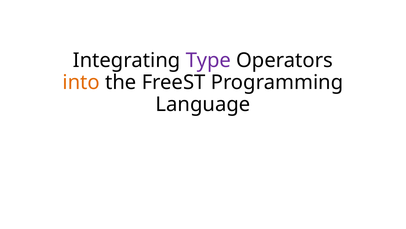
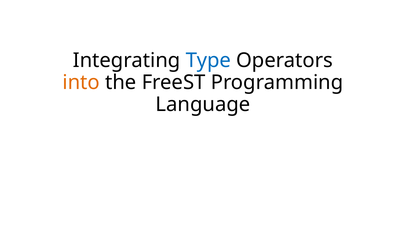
Type colour: purple -> blue (208, 60)
